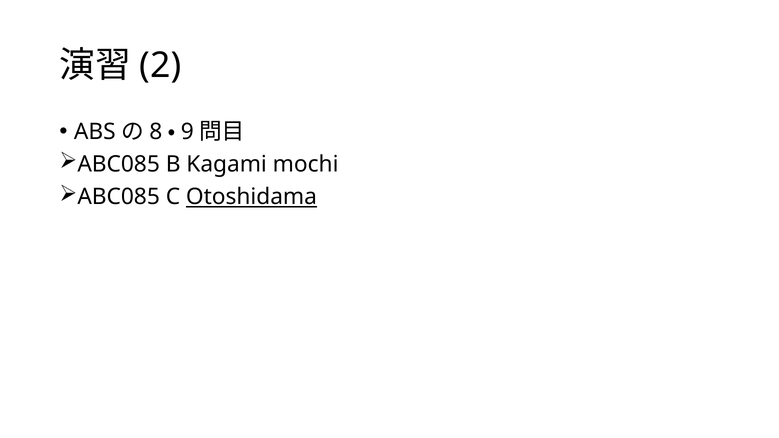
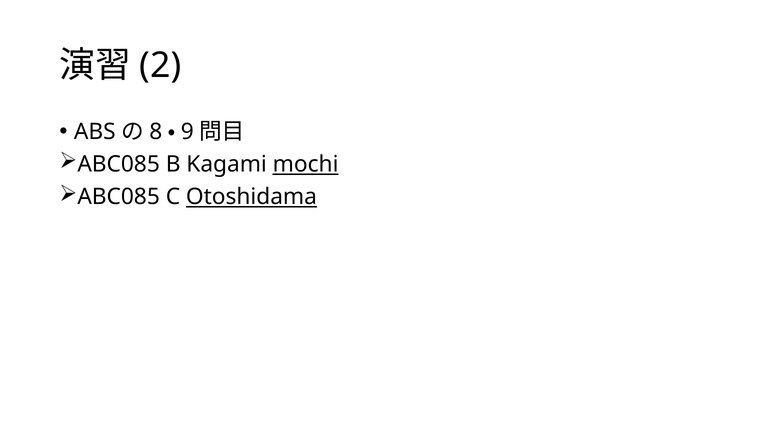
mochi underline: none -> present (306, 164)
